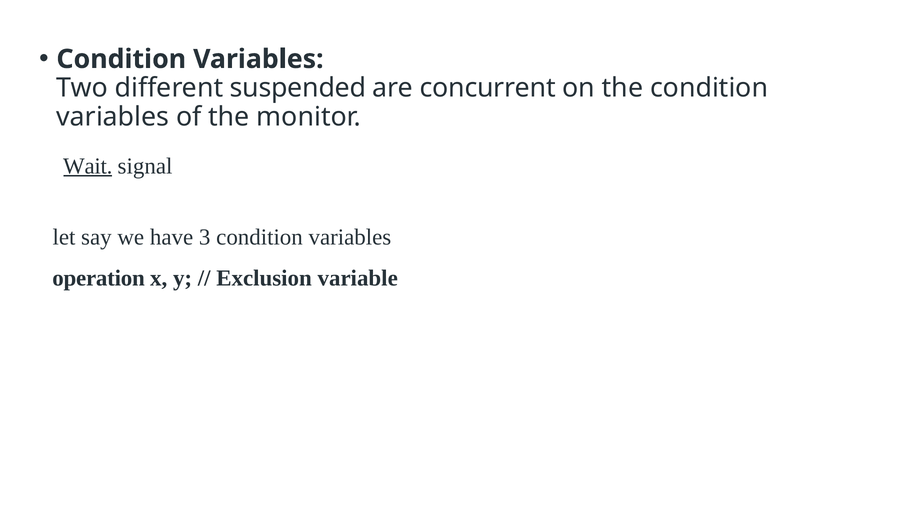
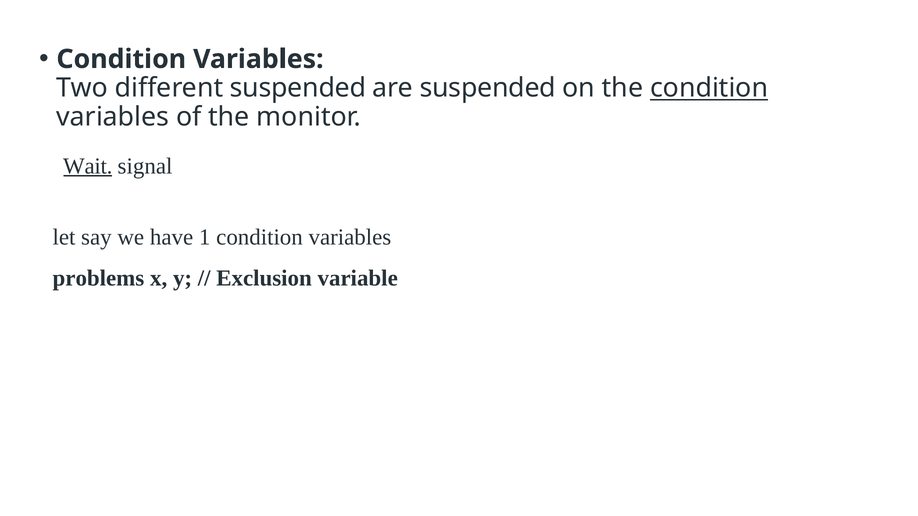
are concurrent: concurrent -> suspended (488, 88)
condition underline: none -> present (709, 88)
3: 3 -> 1 (205, 237)
operation: operation -> problems (98, 278)
